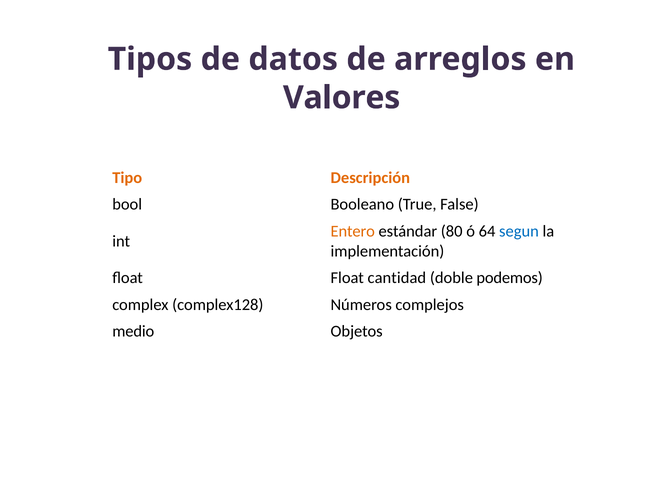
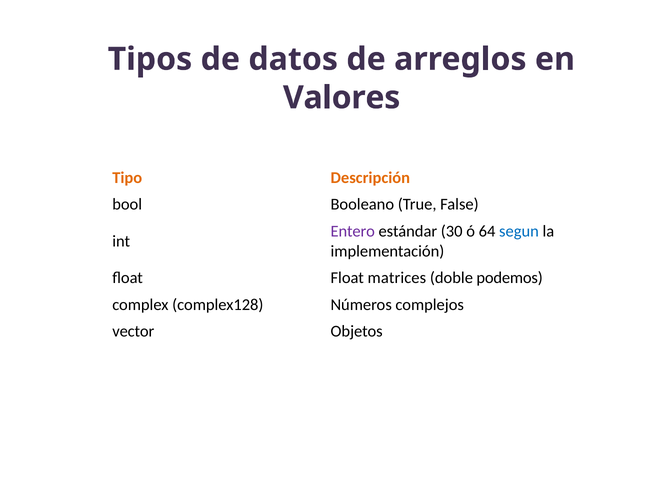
Entero colour: orange -> purple (353, 231)
80: 80 -> 30 (452, 231)
cantidad: cantidad -> matrices (397, 278)
medio: medio -> vector (133, 331)
